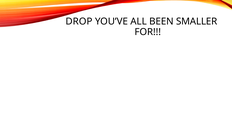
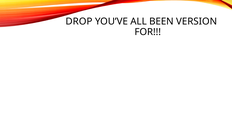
SMALLER: SMALLER -> VERSION (197, 22)
